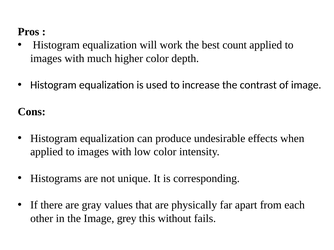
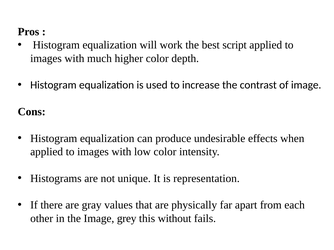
count: count -> script (235, 45)
corresponding: corresponding -> representation (206, 179)
